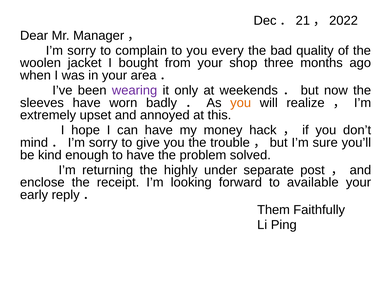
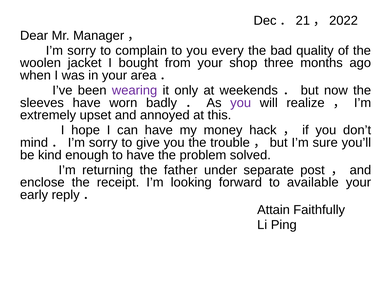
you colour: orange -> purple (241, 103)
highly: highly -> father (181, 170)
Them: Them -> Attain (274, 210)
